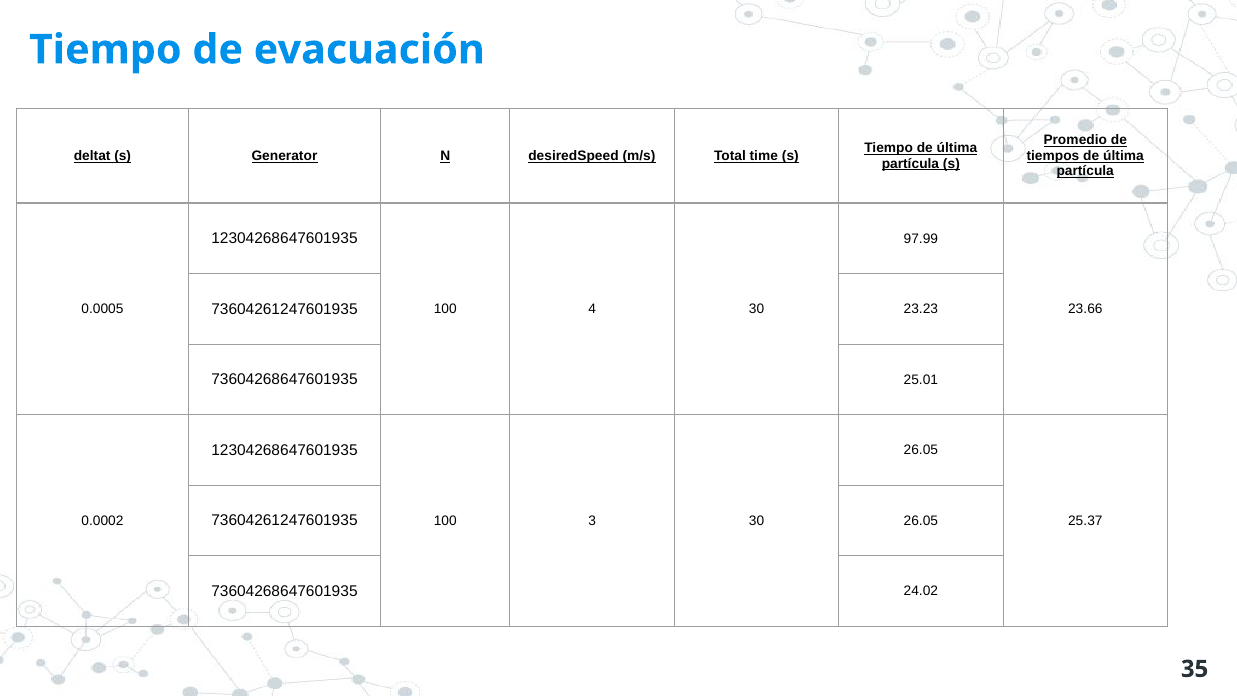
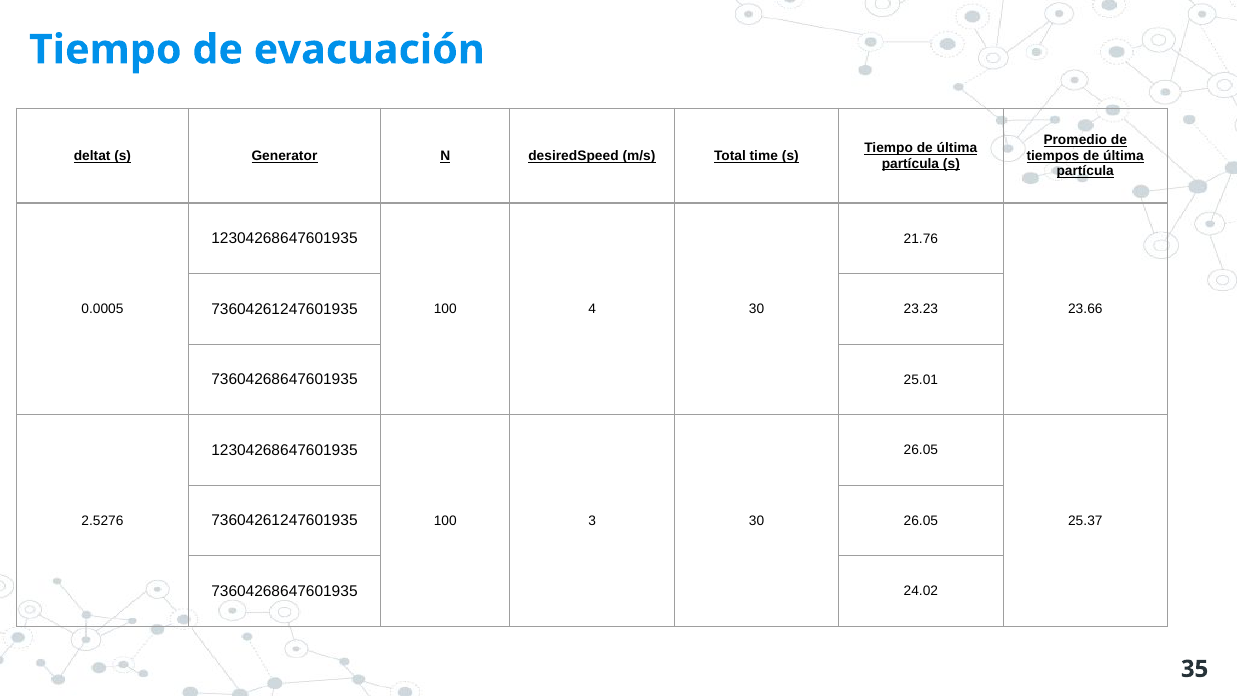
97.99: 97.99 -> 21.76 (921, 239)
0.0002: 0.0002 -> 2.5276 (102, 521)
